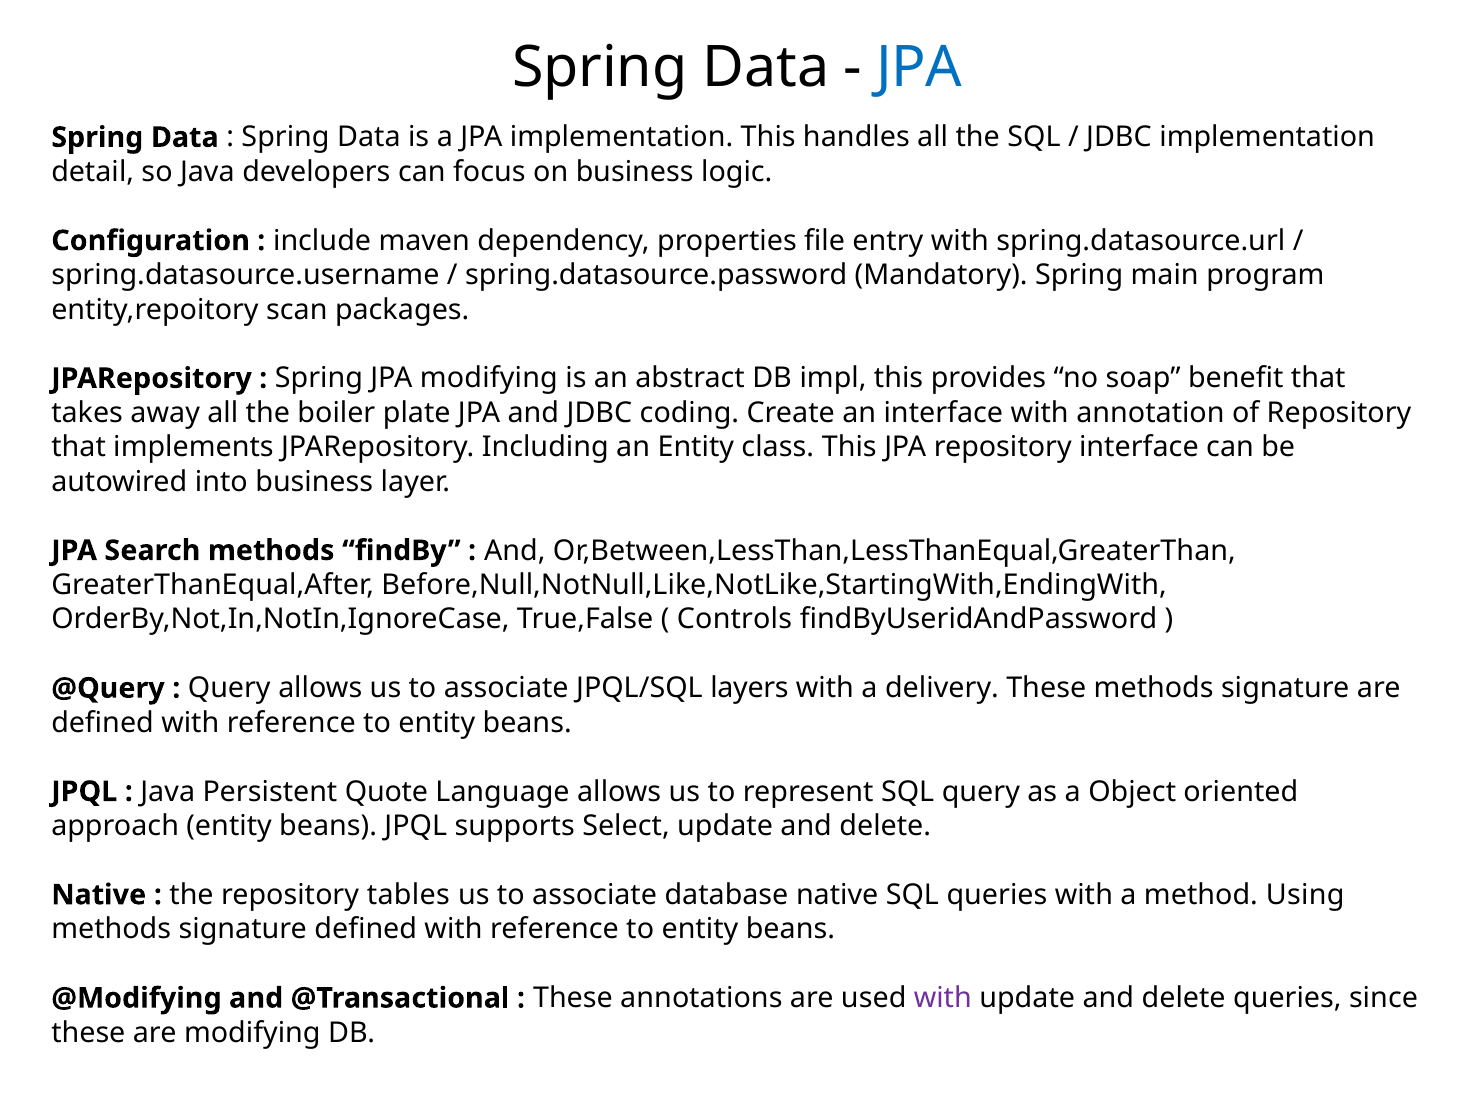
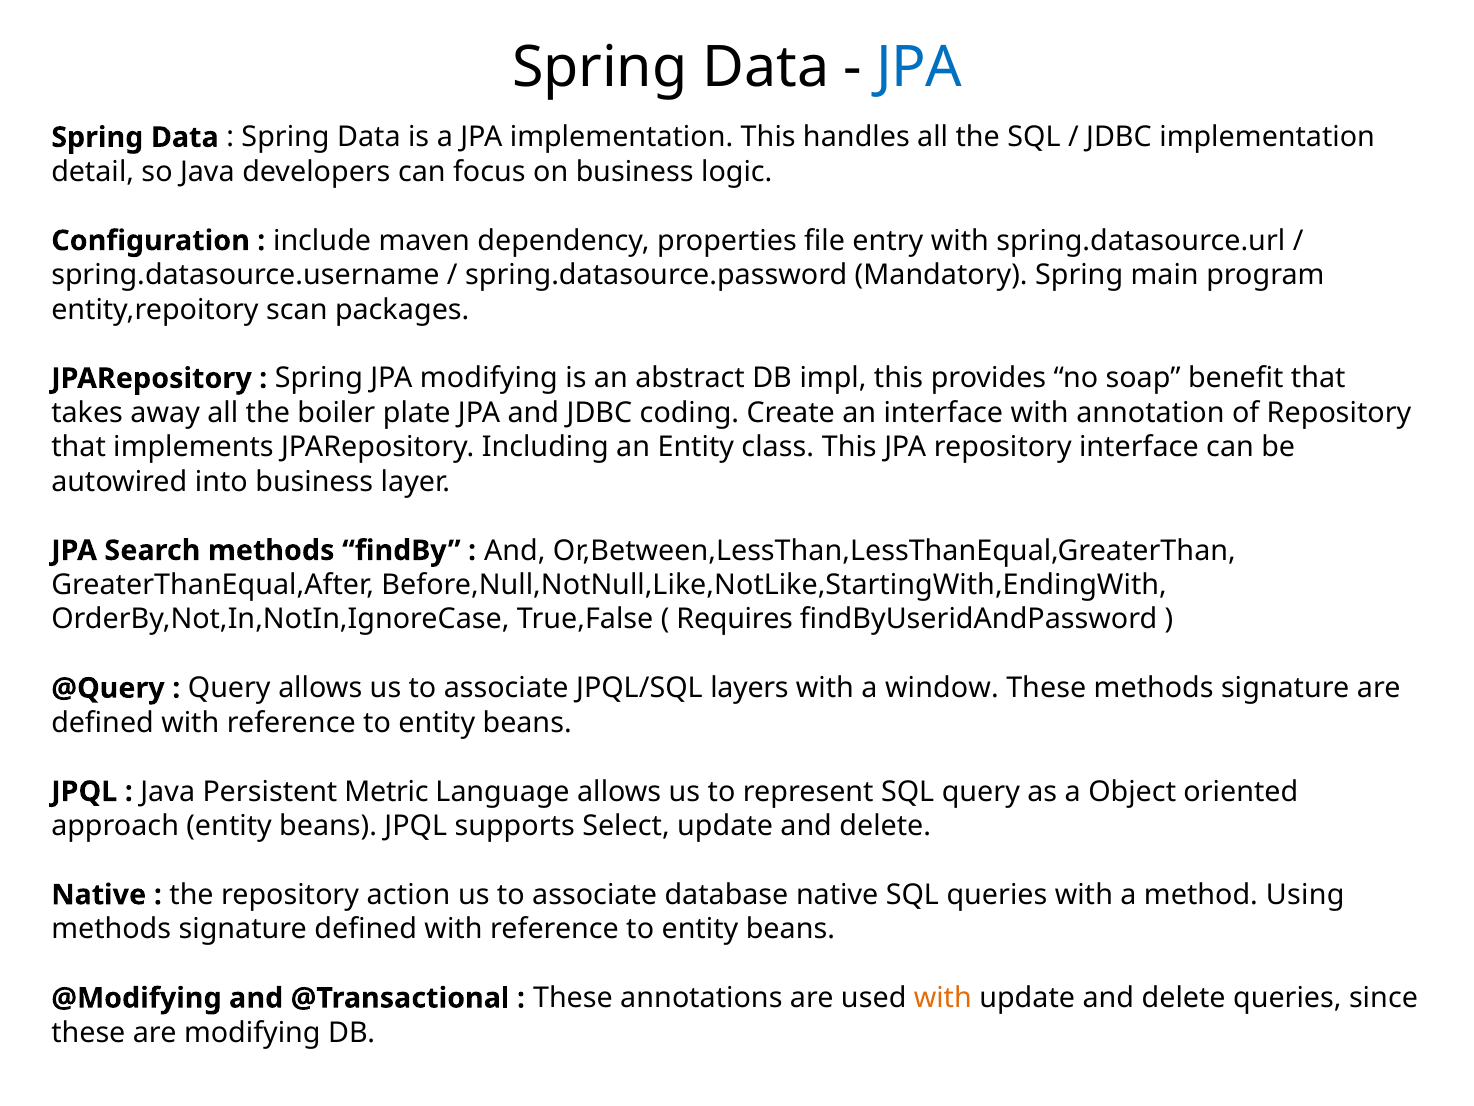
Controls: Controls -> Requires (735, 619)
delivery: delivery -> window (942, 688)
Quote: Quote -> Metric (386, 791)
tables: tables -> action (408, 894)
with colour: purple -> orange (943, 998)
